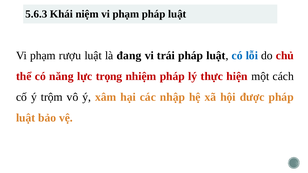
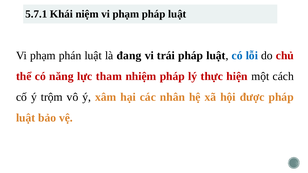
5.6.3: 5.6.3 -> 5.7.1 (36, 14)
rượu: rượu -> phán (70, 56)
trọng: trọng -> tham (109, 76)
nhập: nhập -> nhân (172, 97)
